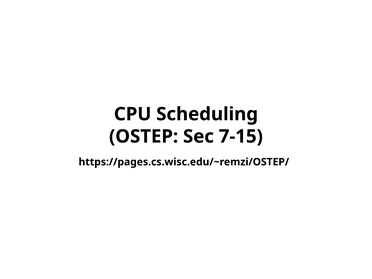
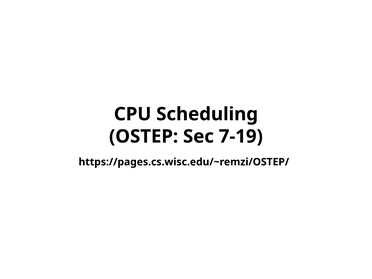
7-15: 7-15 -> 7-19 (241, 136)
